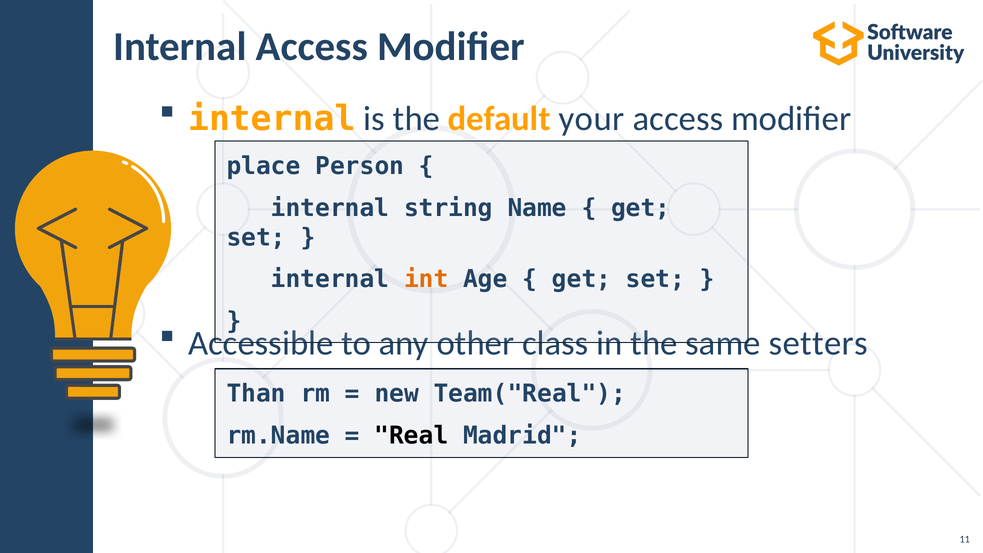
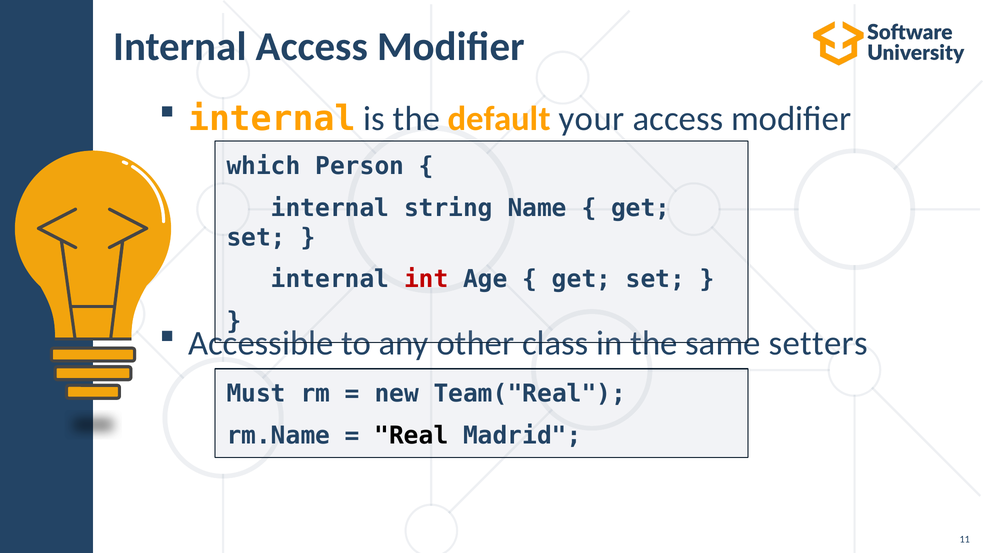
place: place -> which (264, 166)
int colour: orange -> red (426, 279)
Than: Than -> Must (256, 394)
